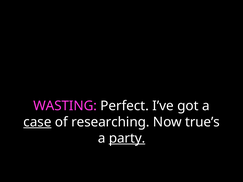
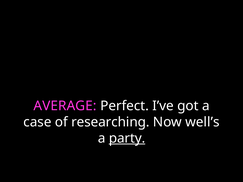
WASTING: WASTING -> AVERAGE (65, 106)
case underline: present -> none (37, 122)
true’s: true’s -> well’s (202, 122)
